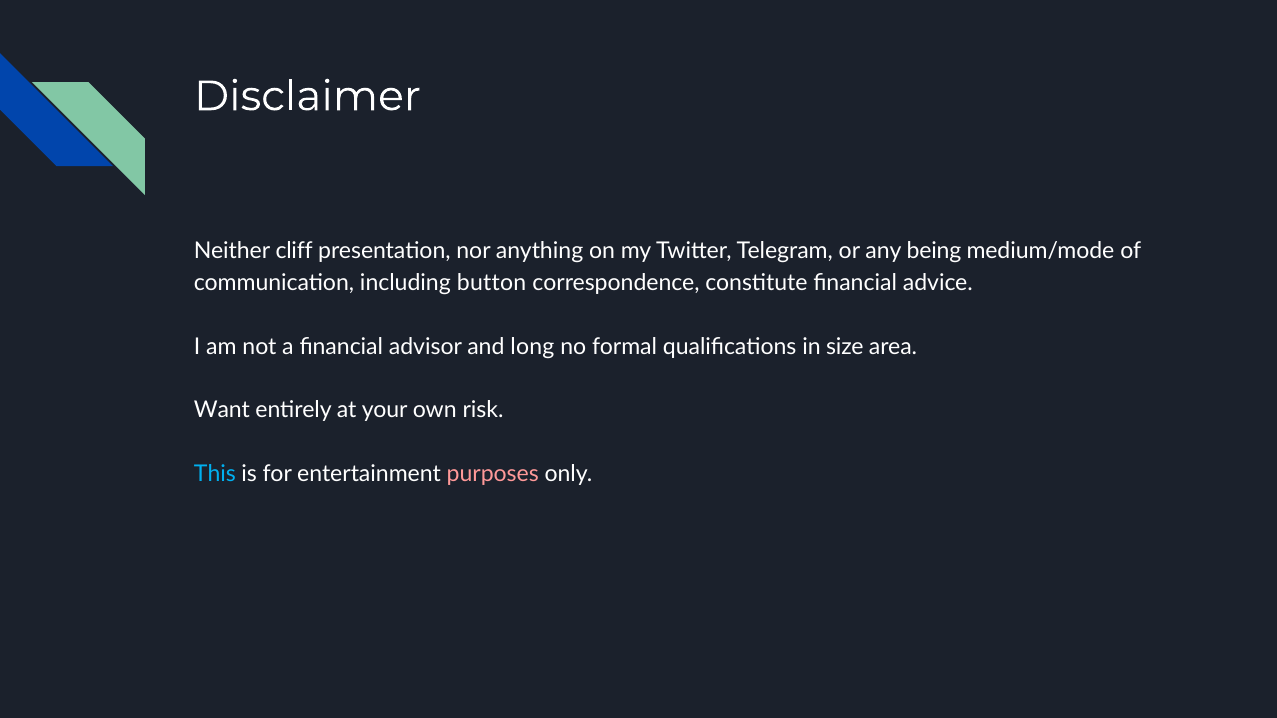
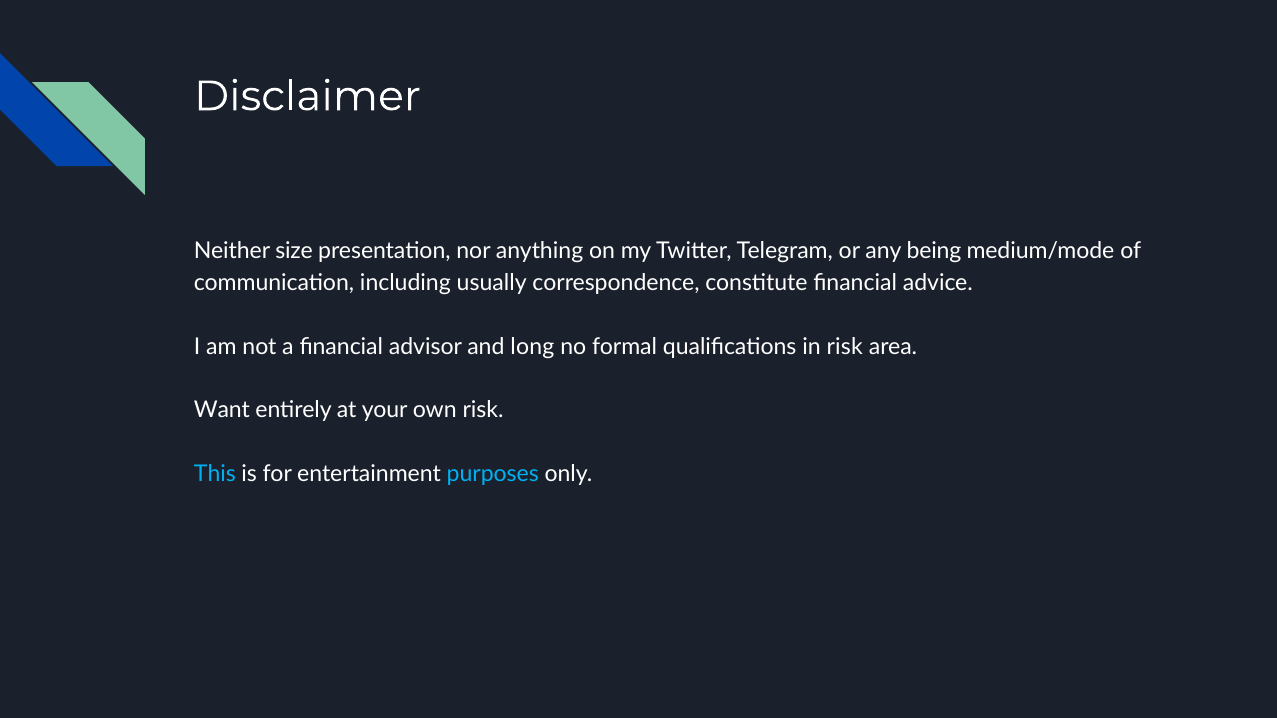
cliff: cliff -> size (294, 251)
button: button -> usually (492, 283)
in size: size -> risk (845, 347)
purposes colour: pink -> light blue (493, 474)
